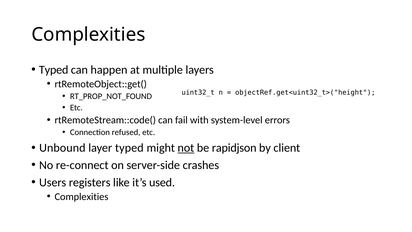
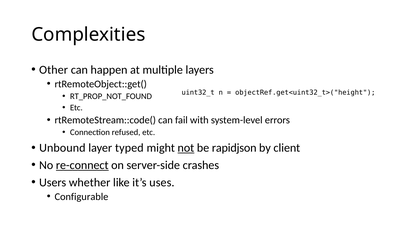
Typed: Typed -> Other (54, 70)
re-connect underline: none -> present (82, 165)
registers: registers -> whether (90, 182)
used: used -> uses (162, 182)
Complexities: Complexities -> Configurable (81, 196)
